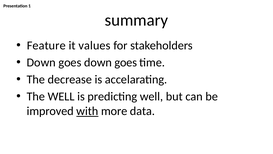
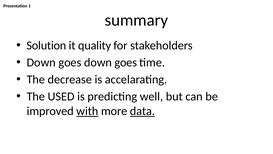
Feature: Feature -> Solution (46, 45)
values: values -> quality (95, 45)
The WELL: WELL -> USED (61, 96)
data underline: none -> present (142, 111)
